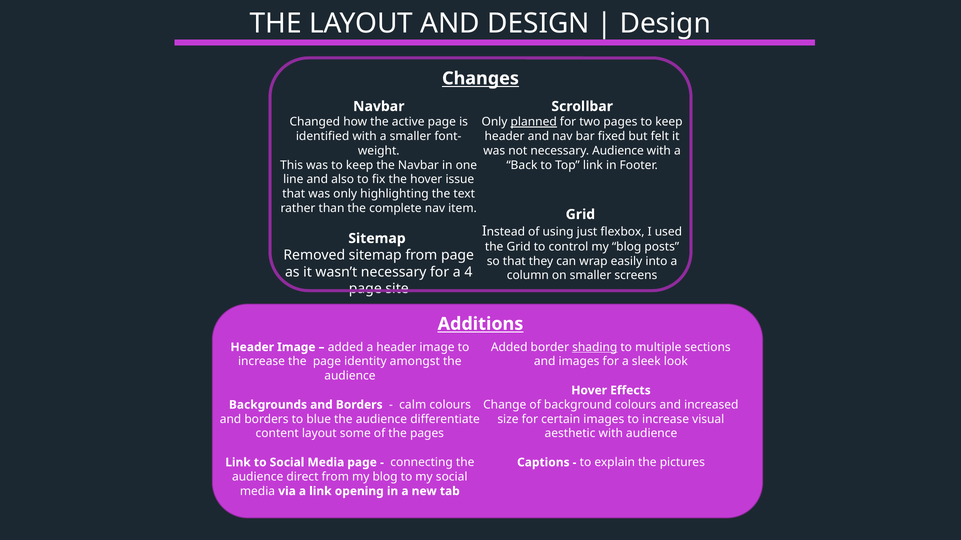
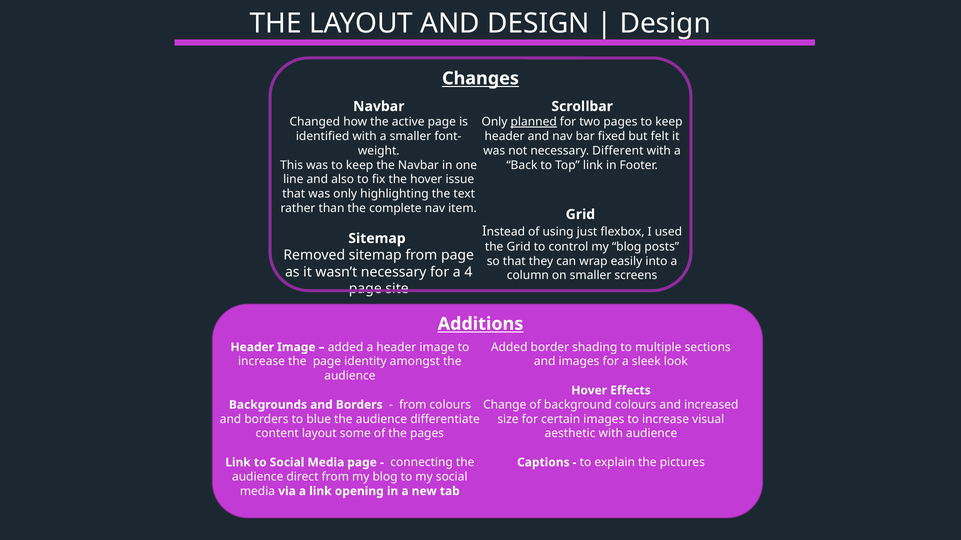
necessary Audience: Audience -> Different (618, 151)
shading underline: present -> none (595, 348)
calm: calm -> from (413, 405)
